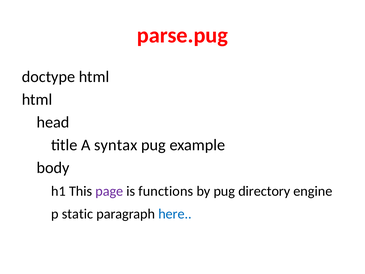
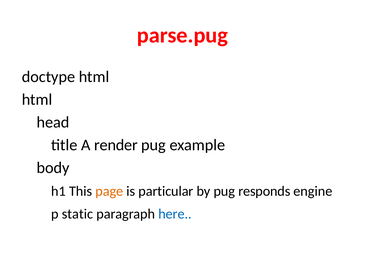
syntax: syntax -> render (116, 145)
page colour: purple -> orange (109, 191)
functions: functions -> particular (166, 191)
directory: directory -> responds (264, 191)
